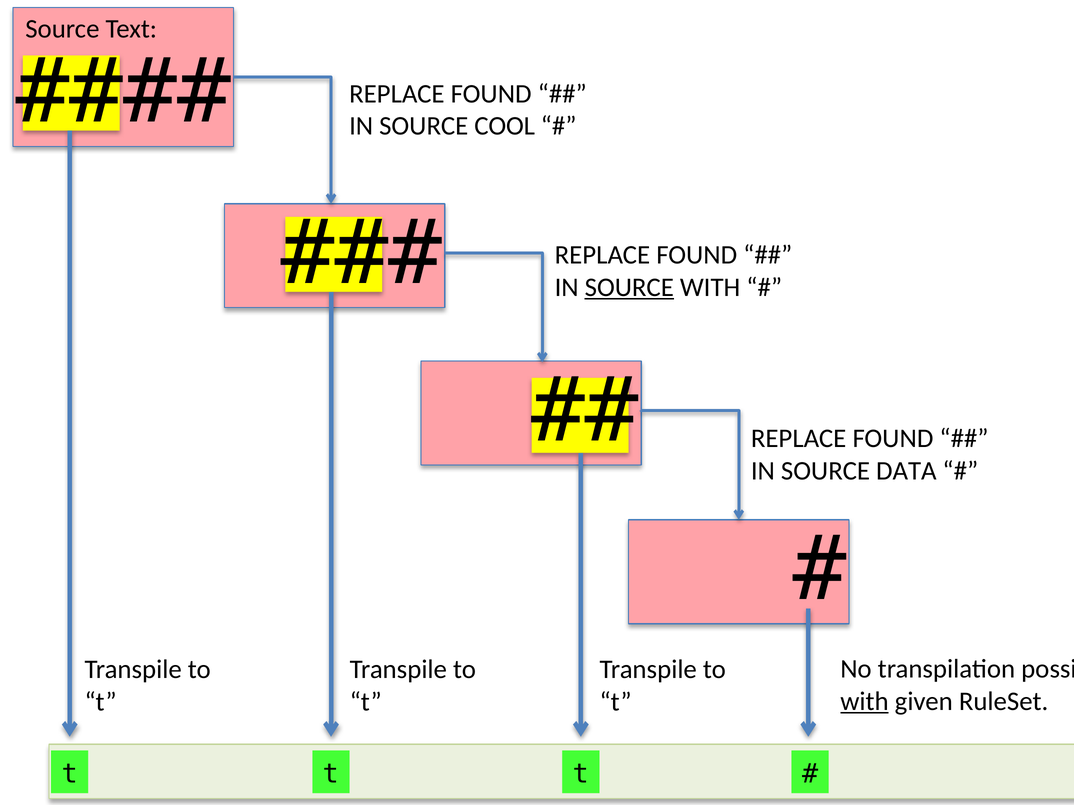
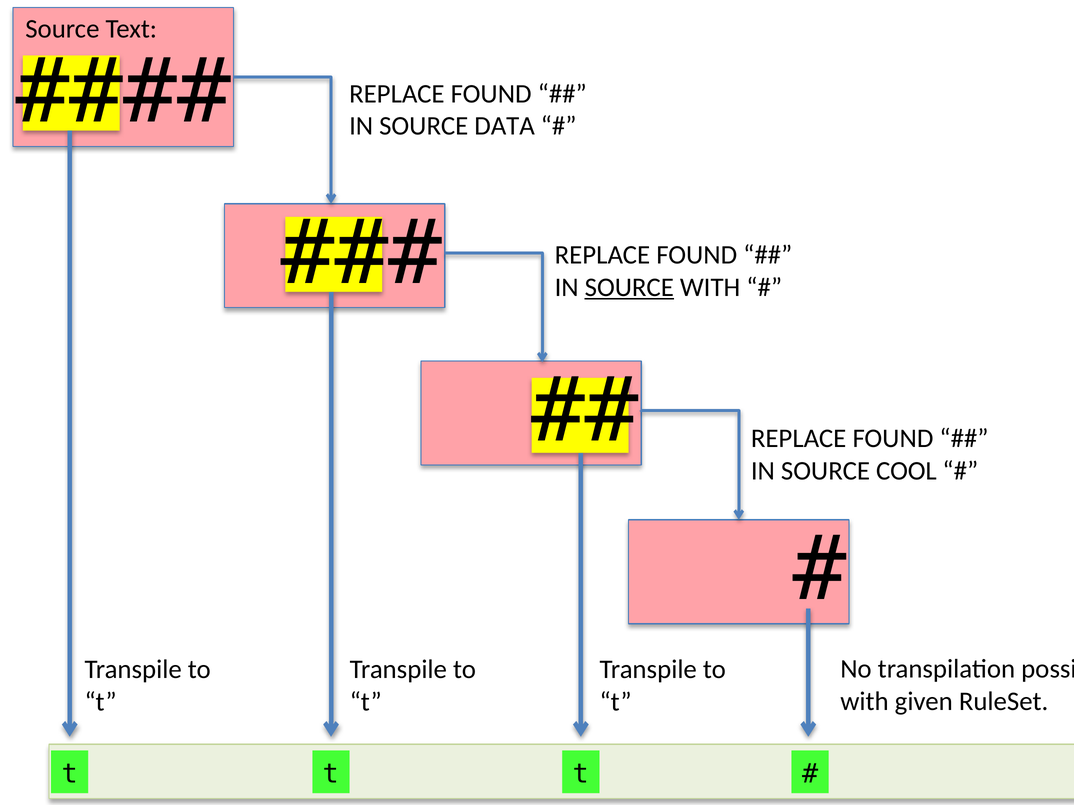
COOL: COOL -> DATA (505, 126)
DATA: DATA -> COOL (906, 471)
with underline: present -> none (865, 702)
